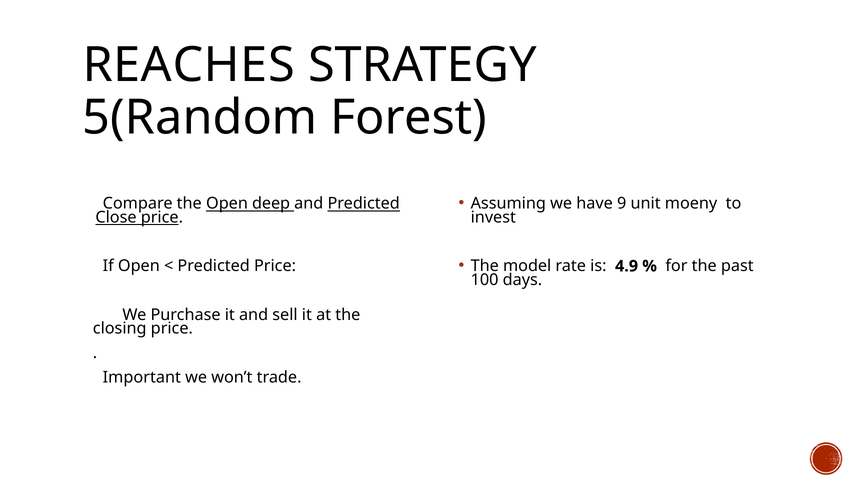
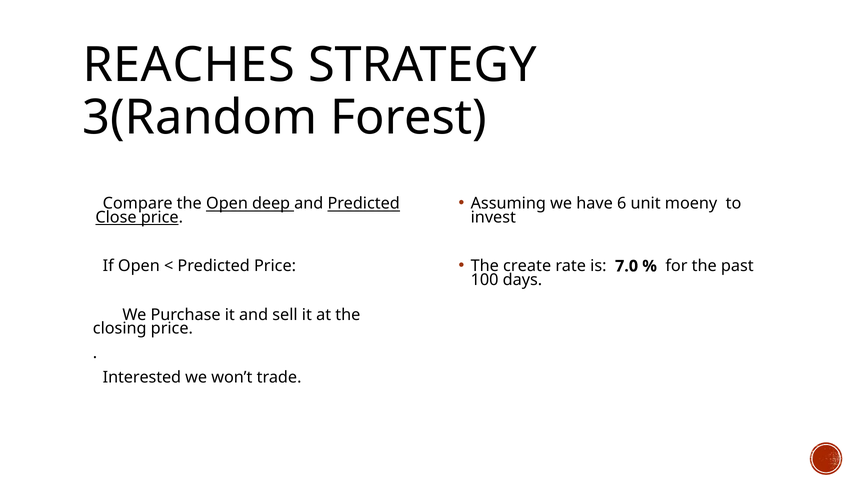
5(Random: 5(Random -> 3(Random (200, 118)
9: 9 -> 6 (622, 204)
model: model -> create (527, 266)
4.9: 4.9 -> 7.0 (627, 266)
Important: Important -> Interested (142, 378)
